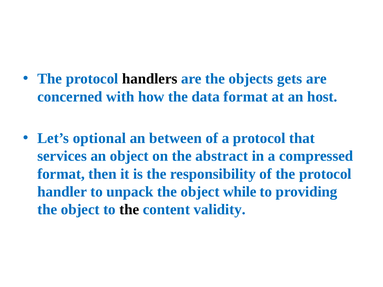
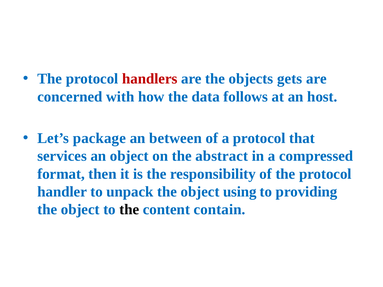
handlers colour: black -> red (150, 79)
data format: format -> follows (246, 97)
optional: optional -> package (99, 138)
while: while -> using (240, 192)
validity: validity -> contain (220, 210)
